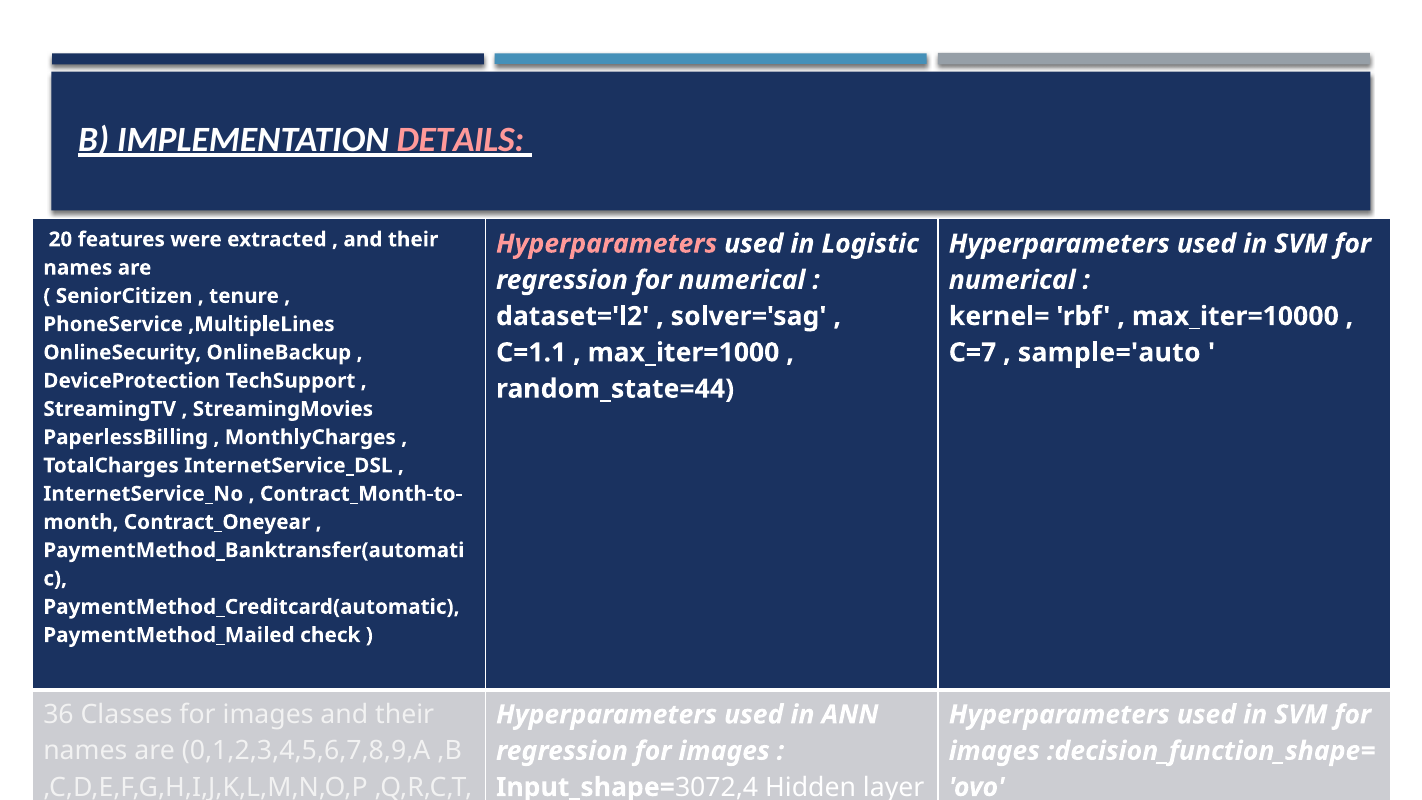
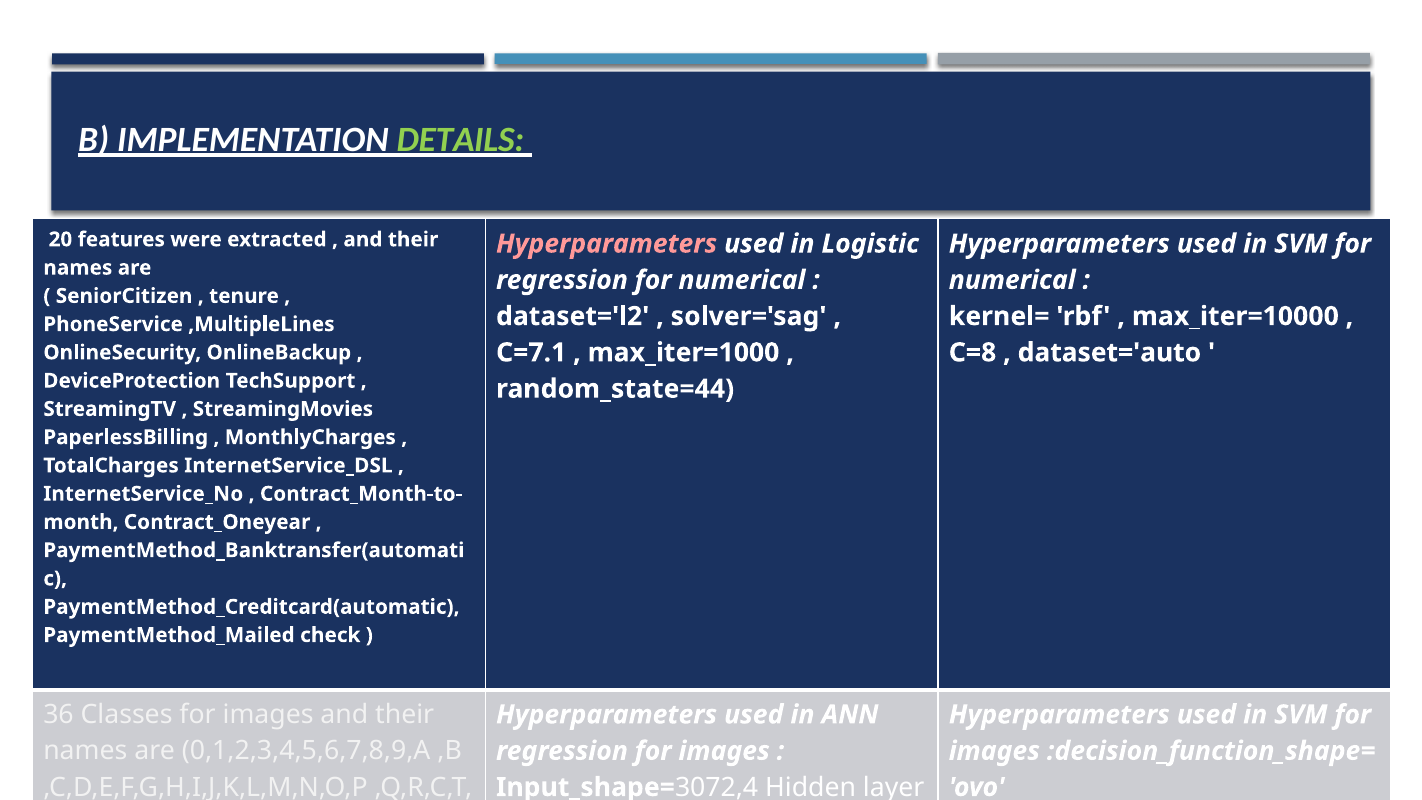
DETAILS colour: pink -> light green (460, 140)
C=1.1: C=1.1 -> C=7.1 (531, 353)
C=7: C=7 -> C=8 (973, 353)
sample='auto: sample='auto -> dataset='auto (1109, 353)
